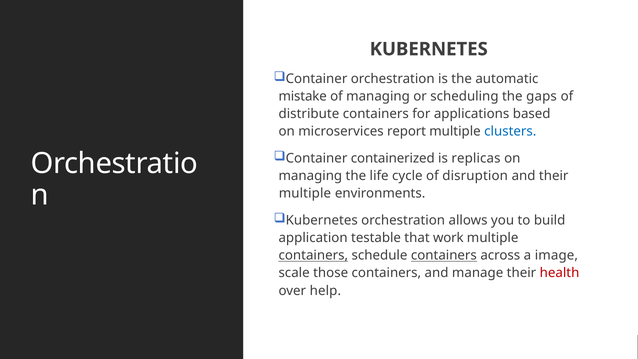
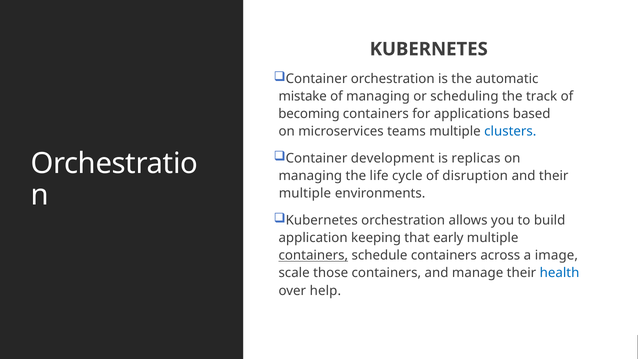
gaps: gaps -> track (542, 96)
distribute: distribute -> becoming (309, 114)
report: report -> teams (406, 131)
containerized: containerized -> development (393, 158)
testable: testable -> keeping (376, 238)
work: work -> early (448, 238)
containers underline: present -> none (444, 255)
health colour: red -> blue (560, 273)
